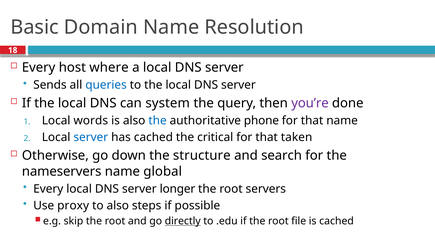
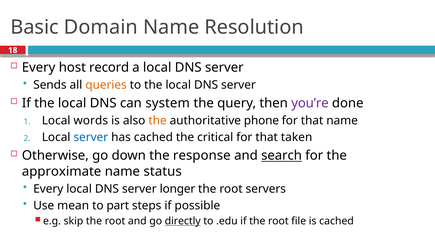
where: where -> record (109, 68)
queries colour: blue -> orange (106, 85)
the colour: blue -> orange (158, 121)
structure: structure -> response (202, 155)
search underline: none -> present (282, 155)
nameservers: nameservers -> approximate (62, 171)
global: global -> status (163, 171)
proxy: proxy -> mean (73, 205)
to also: also -> part (118, 205)
